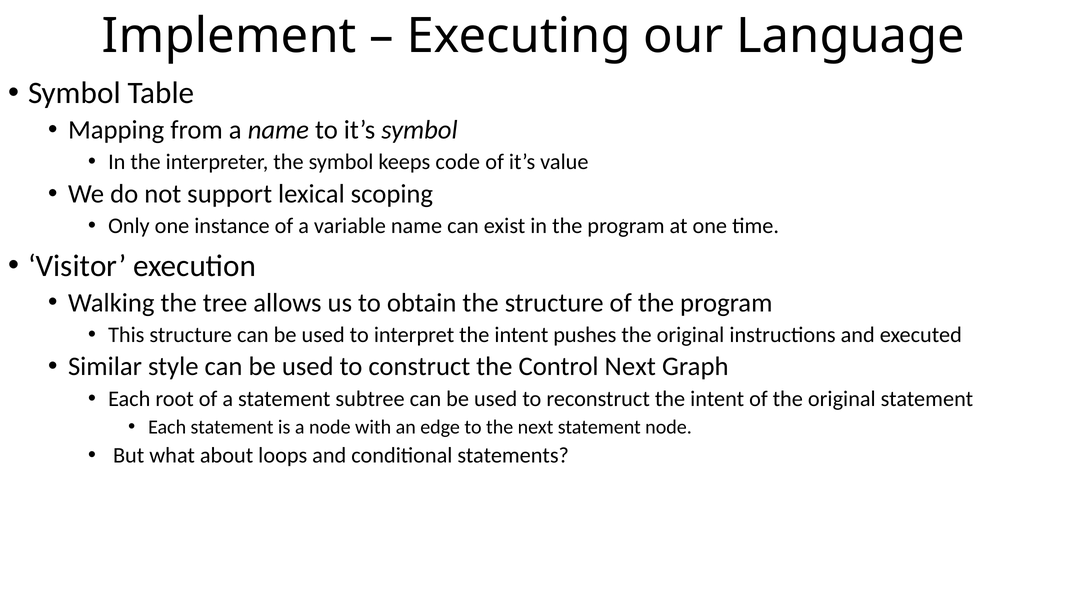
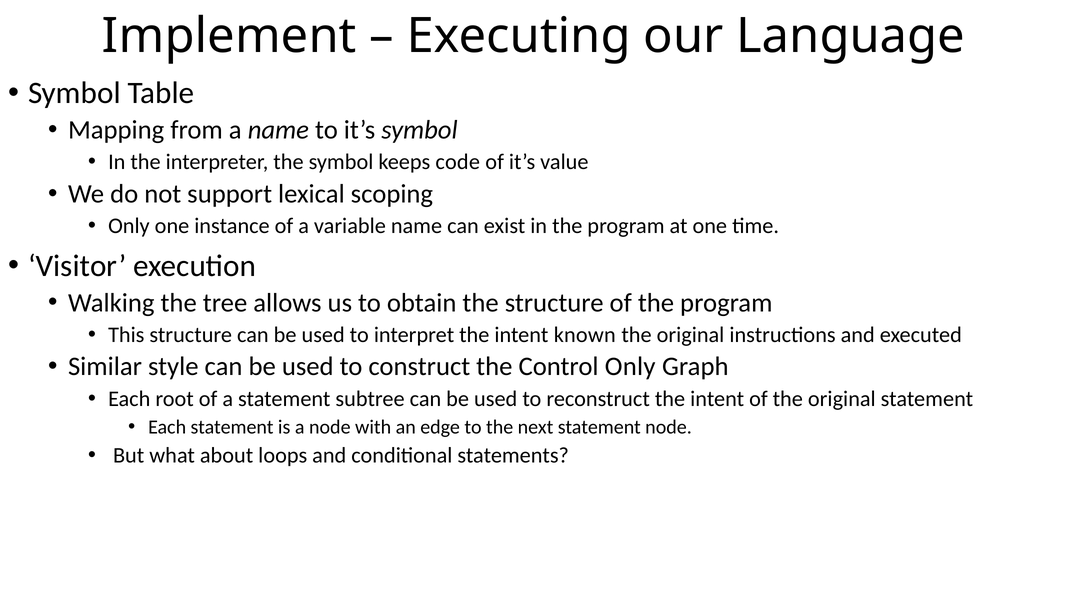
pushes: pushes -> known (585, 335)
Control Next: Next -> Only (630, 367)
